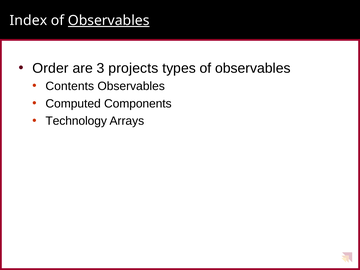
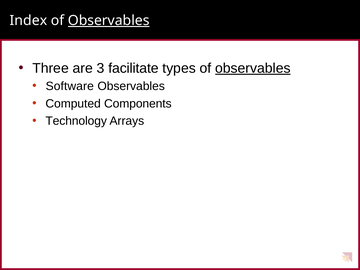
Order: Order -> Three (51, 68)
projects: projects -> facilitate (133, 68)
observables underline: none -> present (253, 68)
Contents: Contents -> Software (70, 86)
